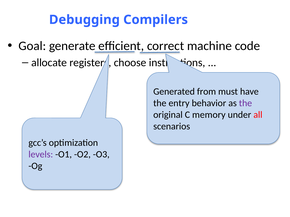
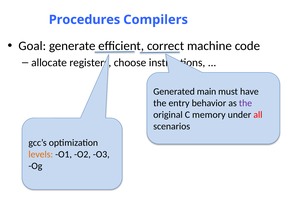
Debugging: Debugging -> Procedures (84, 20)
from: from -> main (207, 92)
levels colour: purple -> orange (41, 155)
